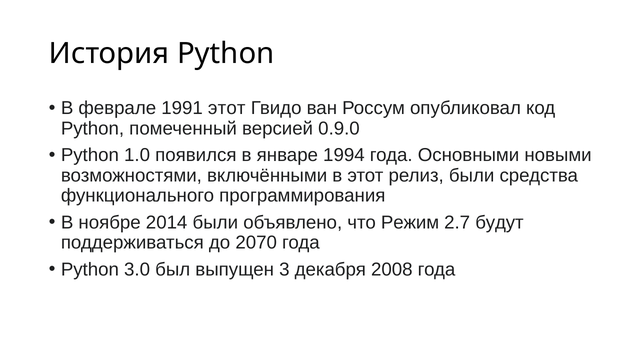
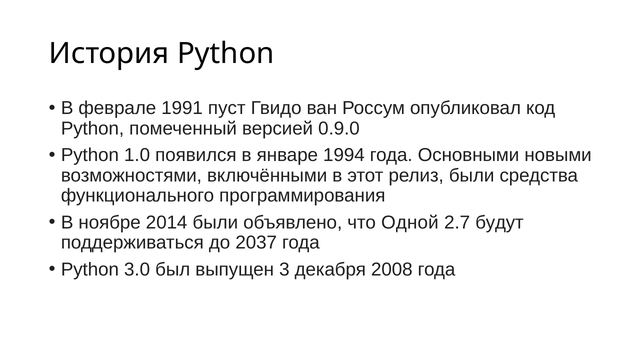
1991 этот: этот -> пуст (227, 108)
Режим: Режим -> Одной (410, 223)
2070: 2070 -> 2037 (256, 243)
